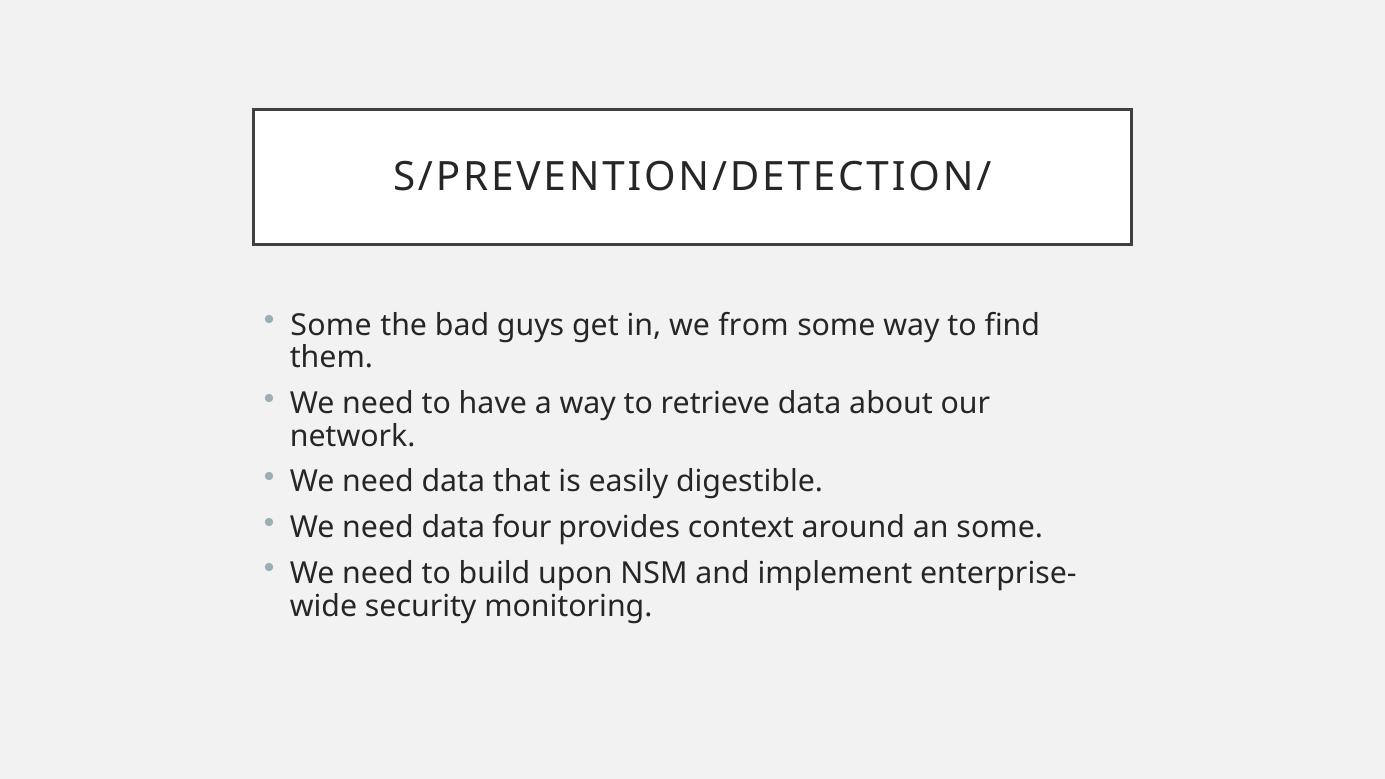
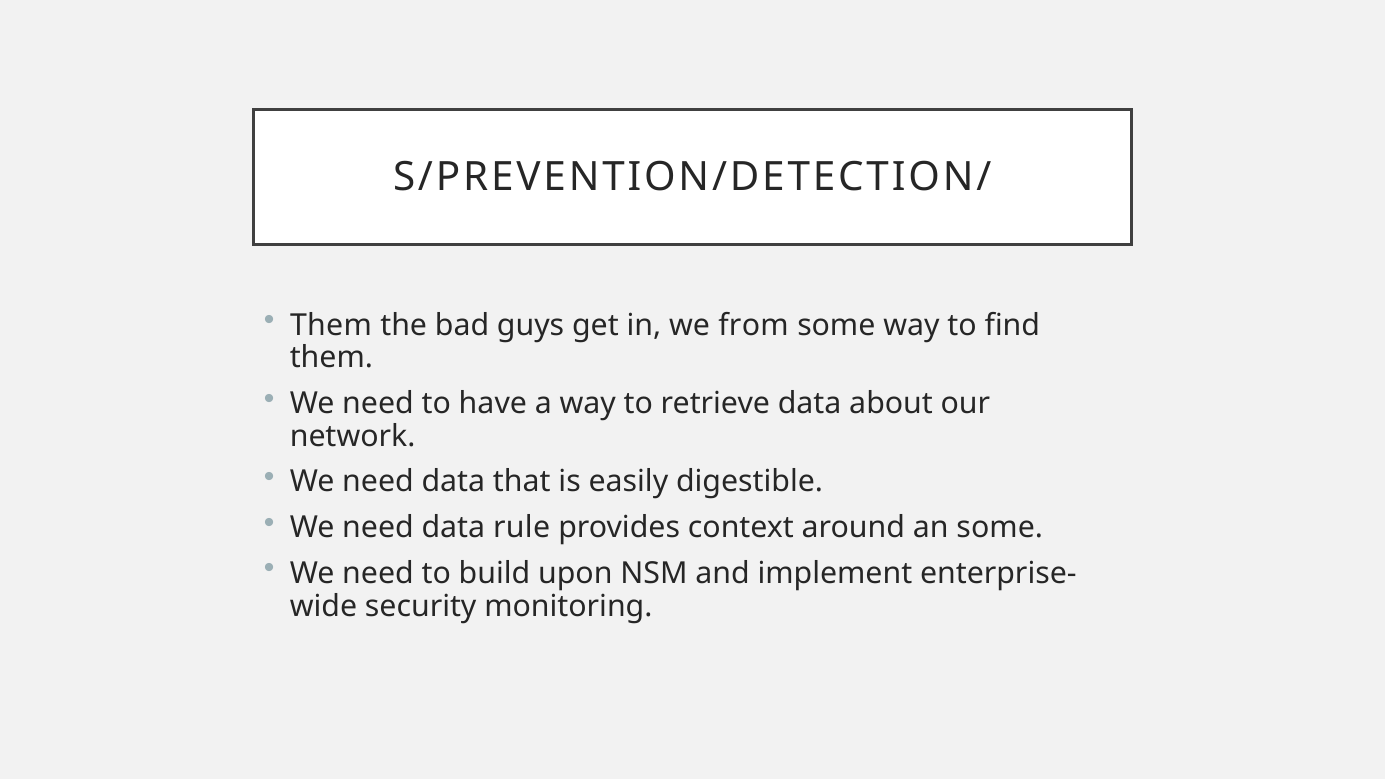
Some: Some -> Them (331, 325)
four: four -> rule (522, 528)
